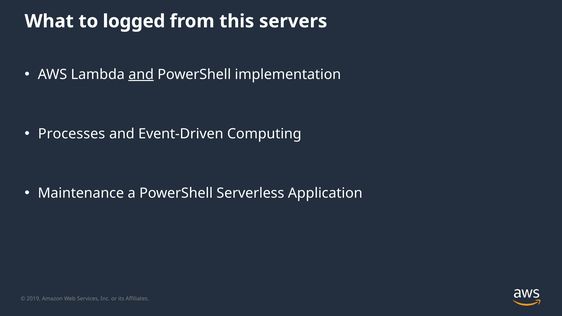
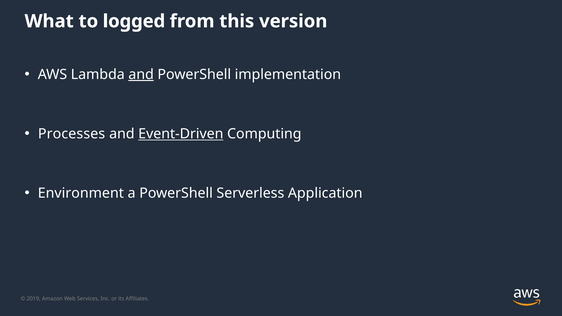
servers: servers -> version (293, 21)
Event-Driven underline: none -> present (181, 134)
Maintenance: Maintenance -> Environment (81, 193)
